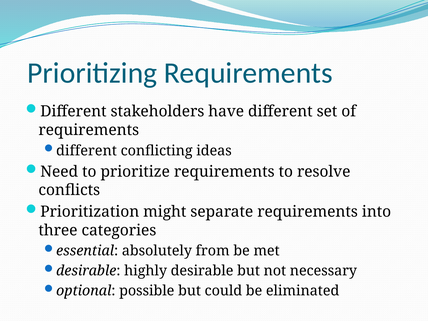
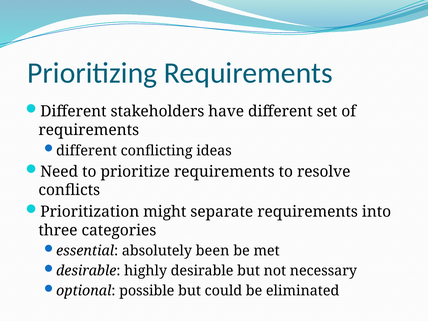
from: from -> been (213, 251)
